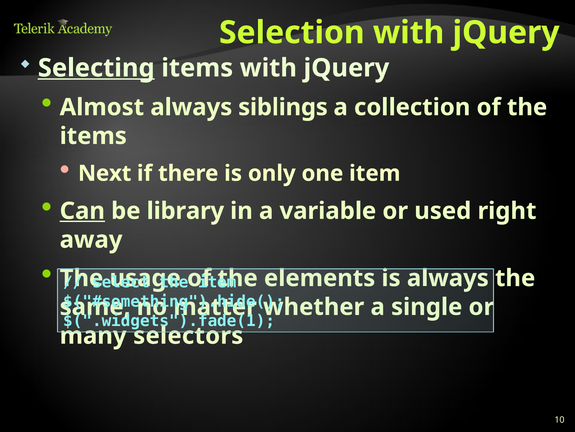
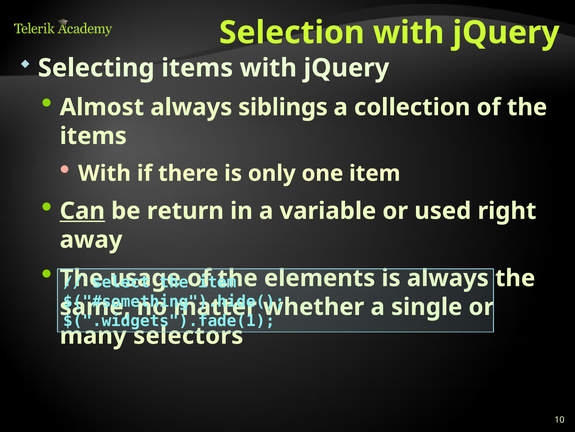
Selecting underline: present -> none (96, 68)
Next: Next -> With (105, 173)
library: library -> return (185, 211)
